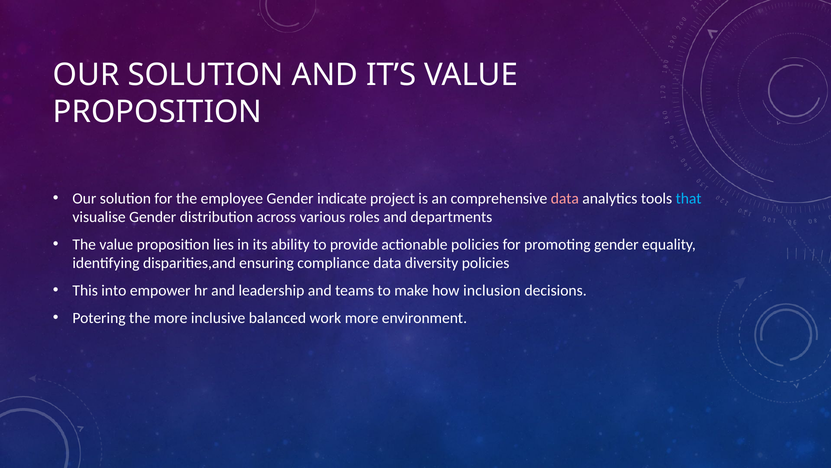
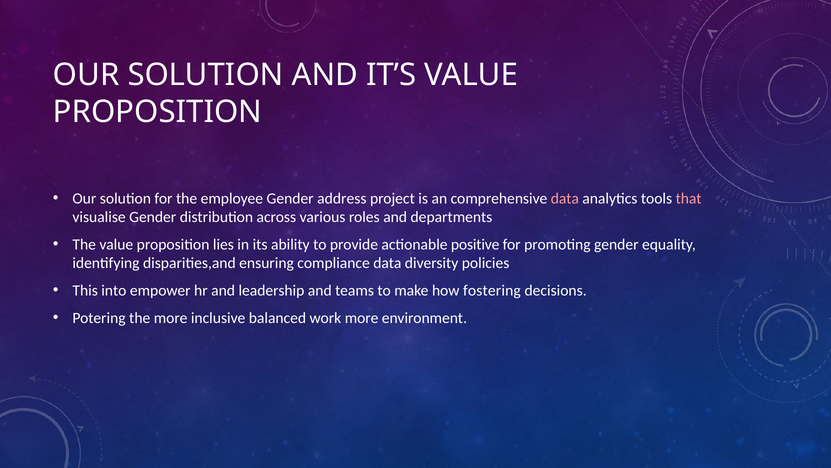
indicate: indicate -> address (342, 198)
that colour: light blue -> pink (689, 198)
actionable policies: policies -> positive (475, 244)
inclusion: inclusion -> fostering (492, 290)
